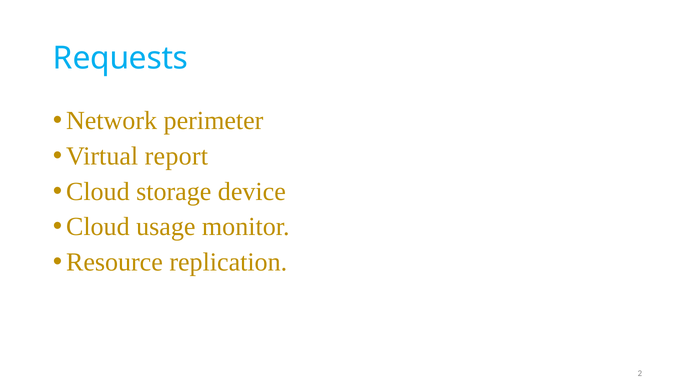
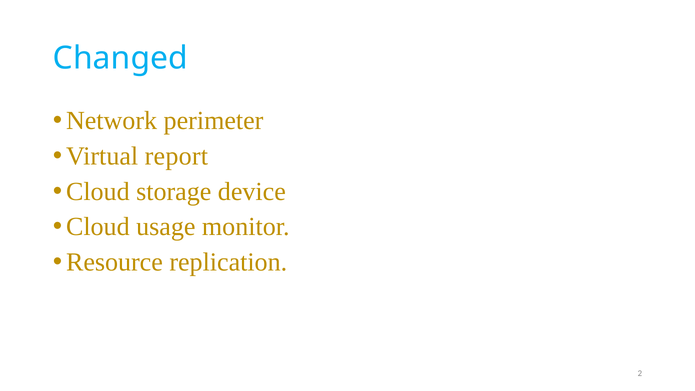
Requests: Requests -> Changed (120, 58)
